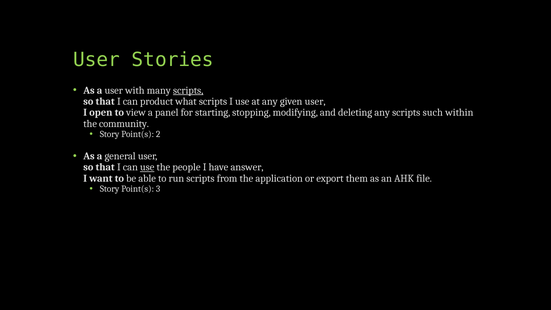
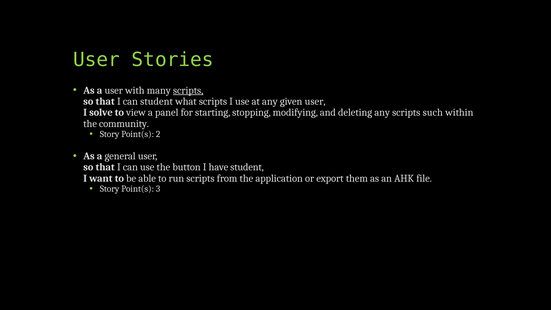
can product: product -> student (157, 101)
open: open -> solve (101, 113)
use underline: present -> none (147, 167)
people: people -> button (187, 167)
have answer: answer -> student (247, 167)
